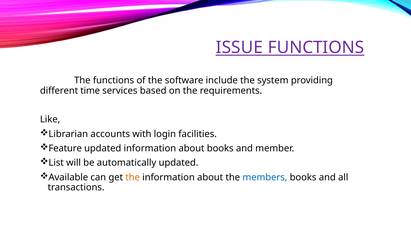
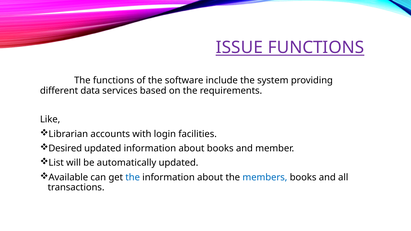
time: time -> data (90, 91)
Feature: Feature -> Desired (65, 149)
the colour: orange -> blue (133, 177)
